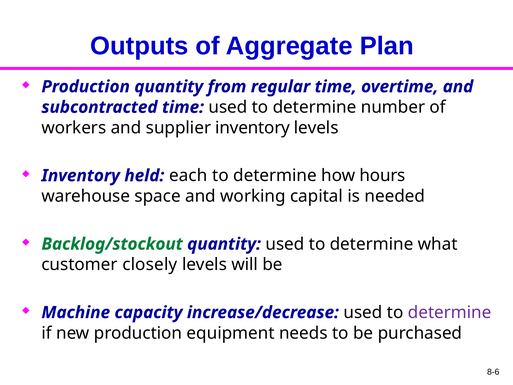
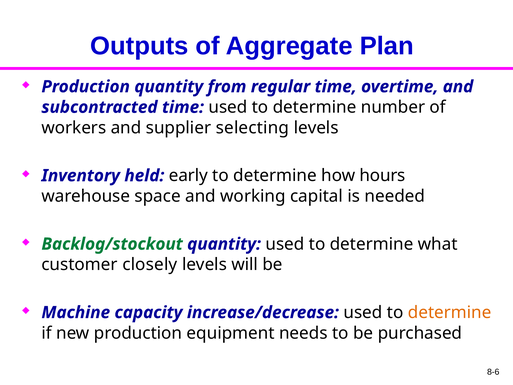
supplier inventory: inventory -> selecting (252, 128)
each: each -> early (188, 176)
determine colour: purple -> orange (450, 312)
